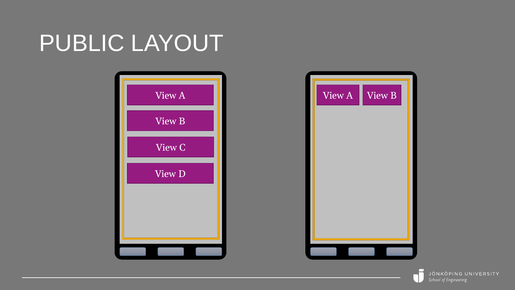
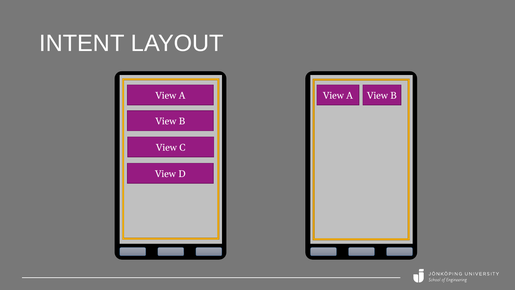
PUBLIC: PUBLIC -> INTENT (82, 43)
